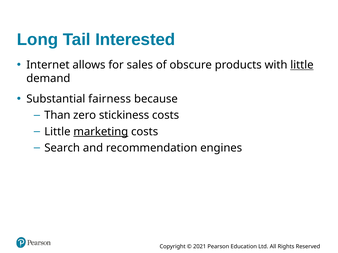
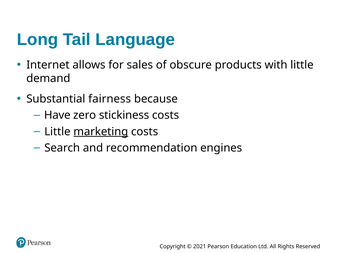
Interested: Interested -> Language (135, 40)
little underline: present -> none (302, 65)
Than: Than -> Have (57, 115)
